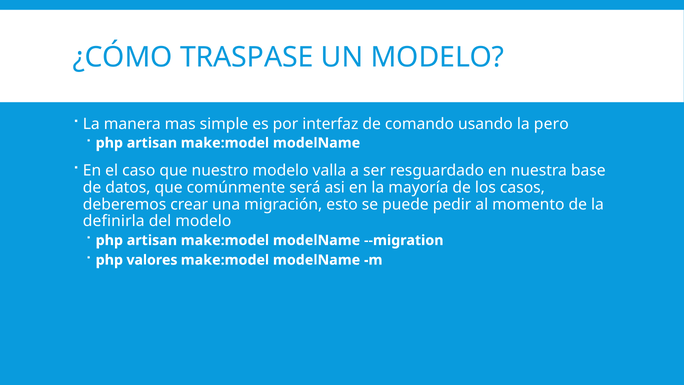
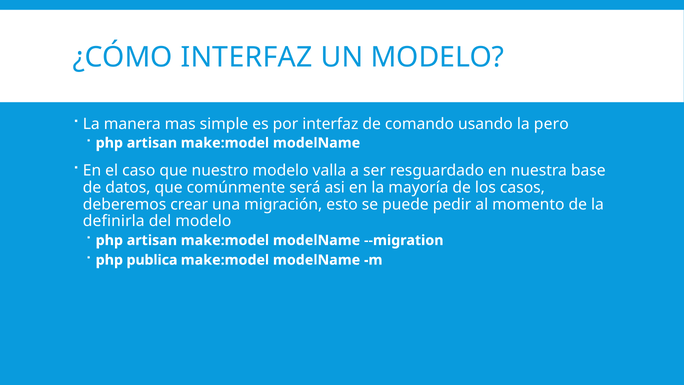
¿CÓMO TRASPASE: TRASPASE -> INTERFAZ (247, 58)
valores: valores -> publica (152, 260)
